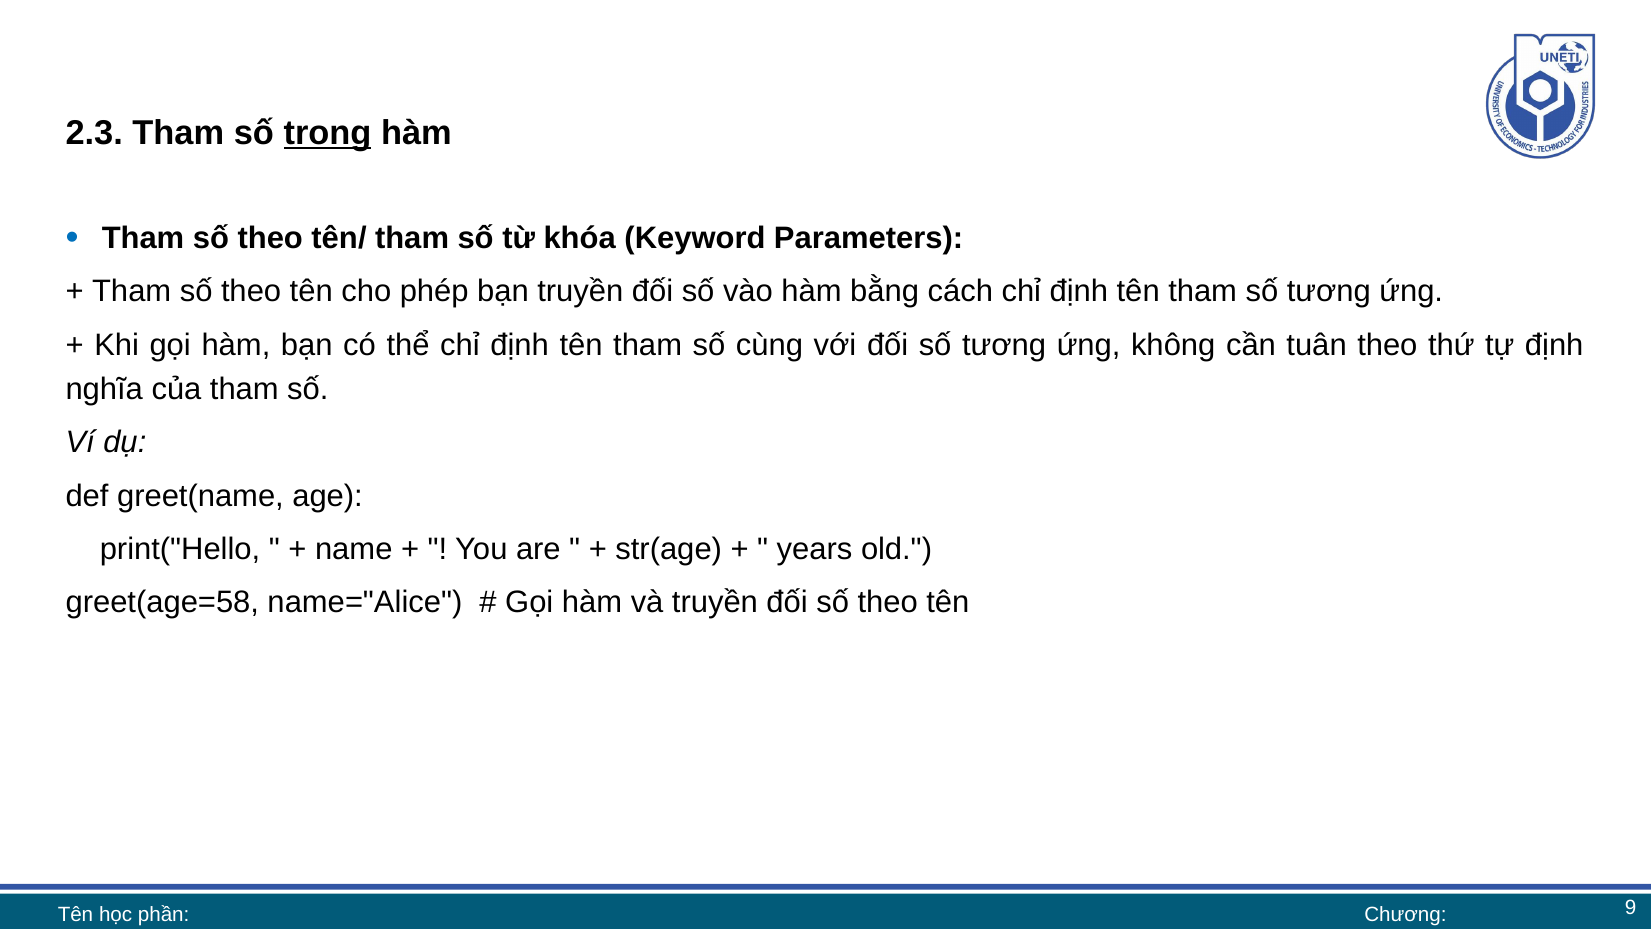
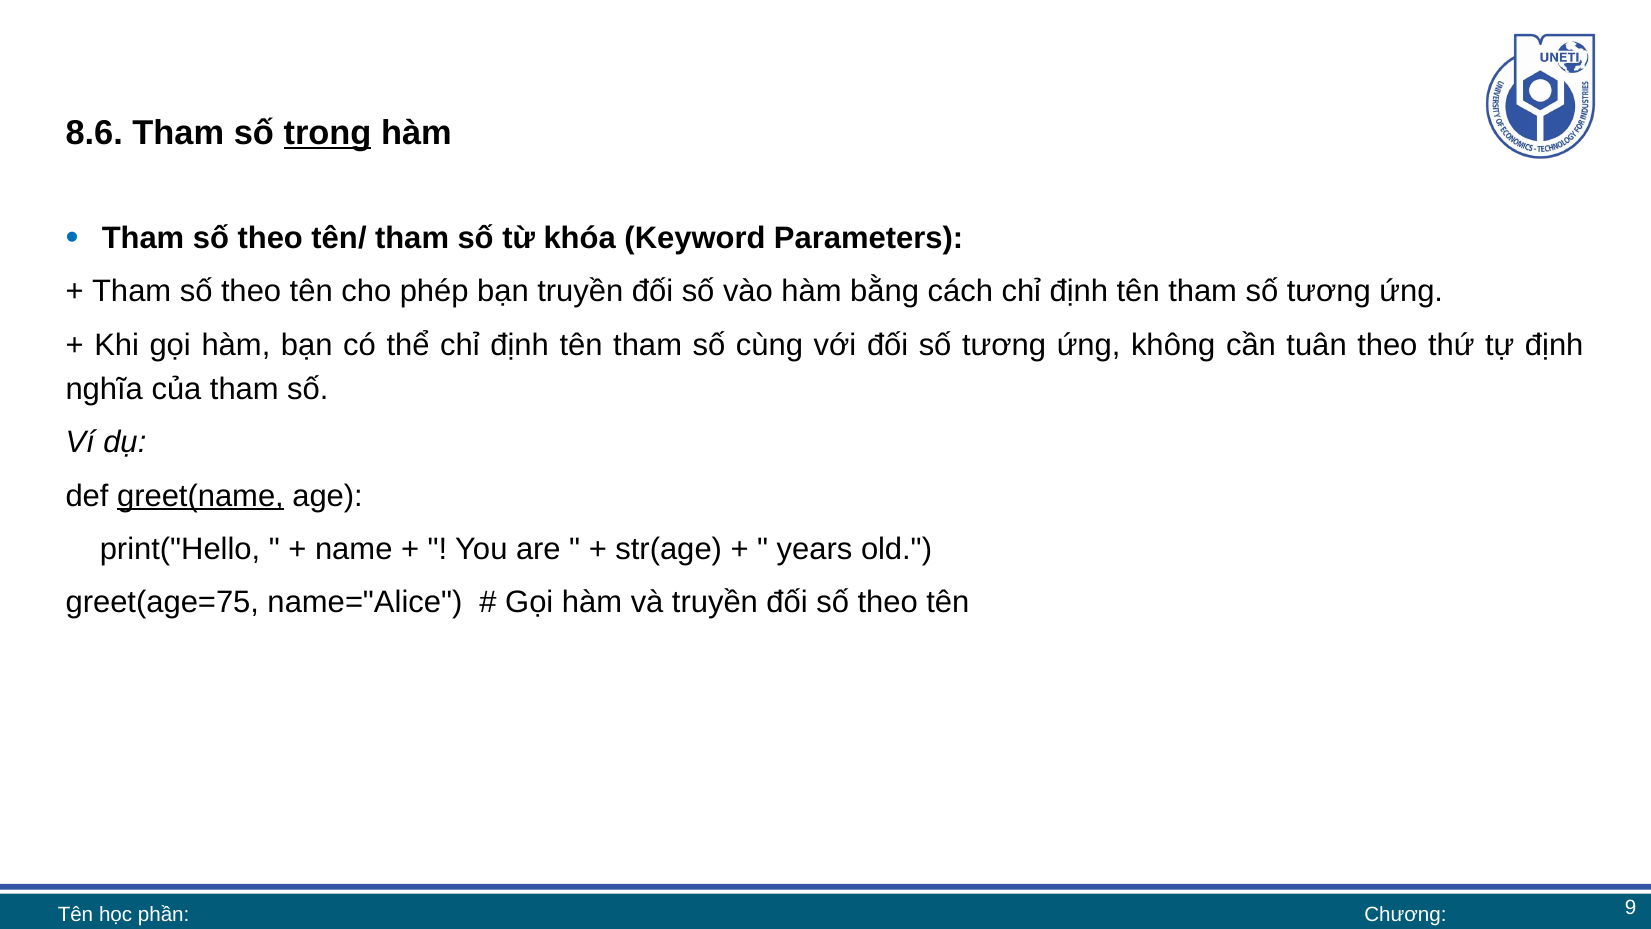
2.3: 2.3 -> 8.6 (94, 133)
greet(name underline: none -> present (200, 496)
greet(age=58: greet(age=58 -> greet(age=75 (162, 602)
